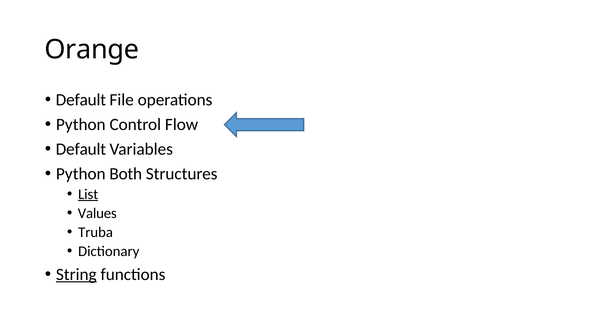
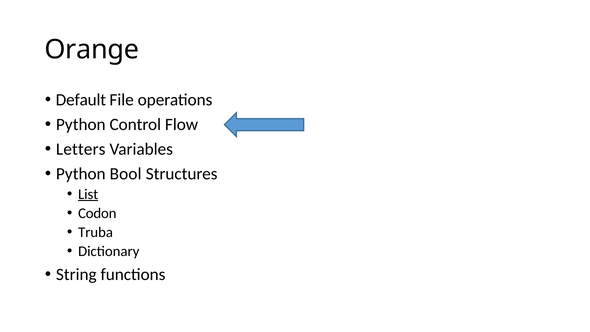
Default: Default -> Letters (81, 149)
Both: Both -> Bool (126, 174)
Values: Values -> Codon (97, 213)
String underline: present -> none (76, 274)
